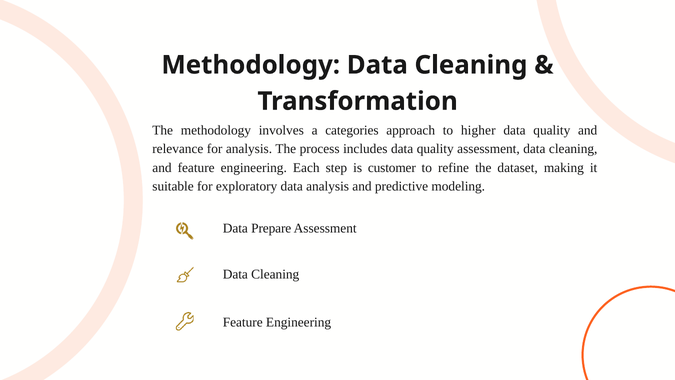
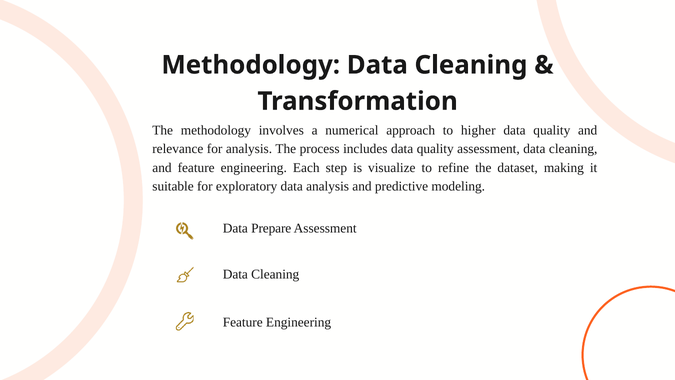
categories: categories -> numerical (352, 130)
customer: customer -> visualize (392, 168)
